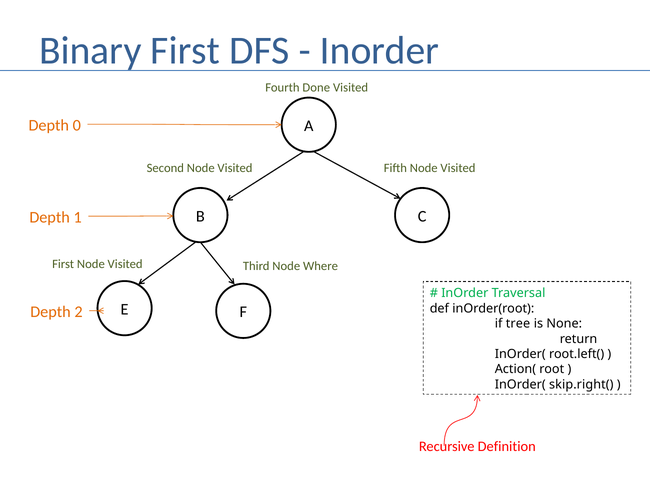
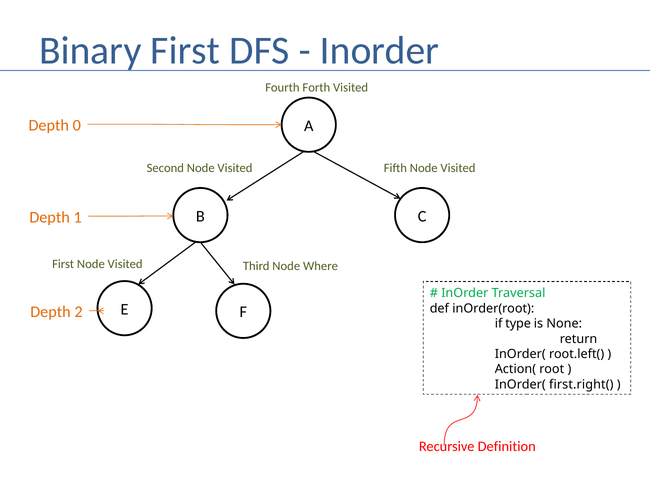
Done: Done -> Forth (316, 88)
tree: tree -> type (518, 323)
skip.right(: skip.right( -> first.right( (581, 384)
